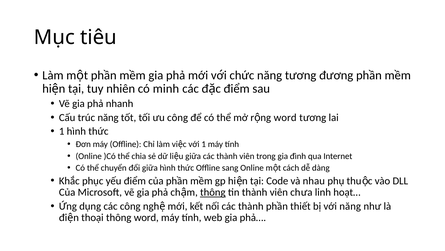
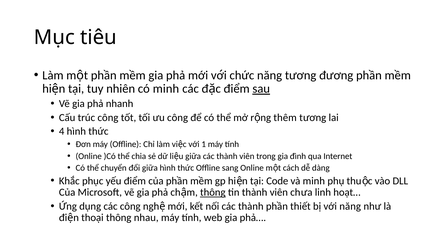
sau underline: none -> present (261, 89)
trúc năng: năng -> công (108, 117)
word: word -> thêm (285, 117)
1: 1 -> 4 (62, 131)
và nhau: nhau -> minh (314, 180)
thông word: word -> nhau (146, 217)
